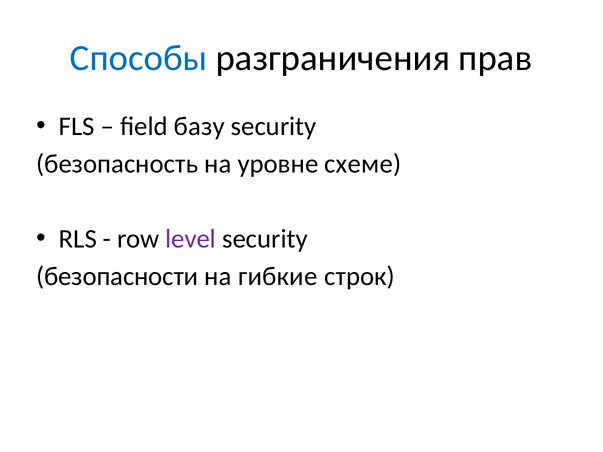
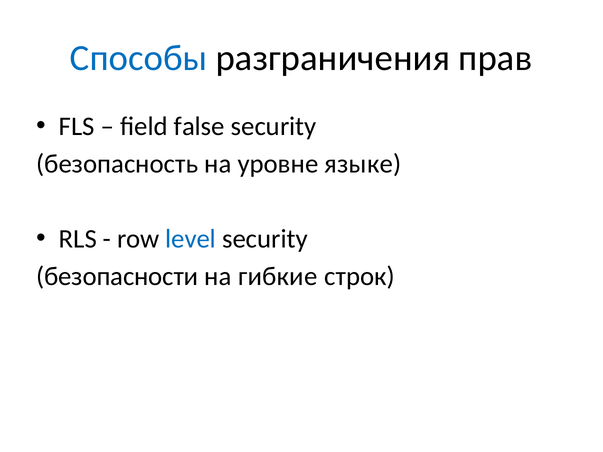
базу: базу -> false (199, 127)
схеме: схеме -> языке (363, 164)
level colour: purple -> blue (191, 239)
